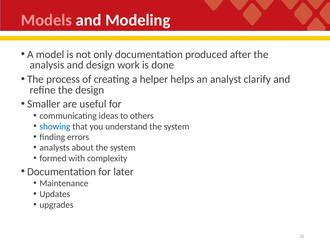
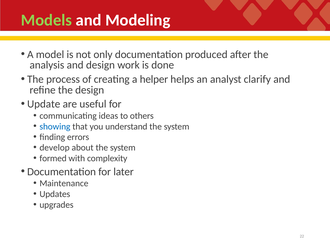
Models colour: pink -> light green (46, 20)
Smaller: Smaller -> Update (44, 104)
analysts: analysts -> develop (55, 147)
